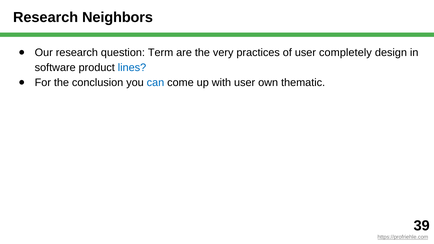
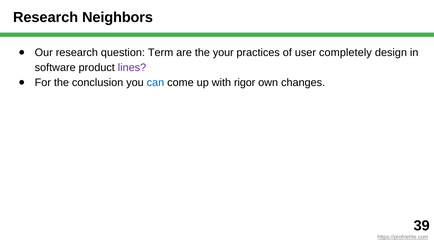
very: very -> your (223, 53)
lines colour: blue -> purple (132, 68)
with user: user -> rigor (245, 83)
thematic: thematic -> changes (303, 83)
